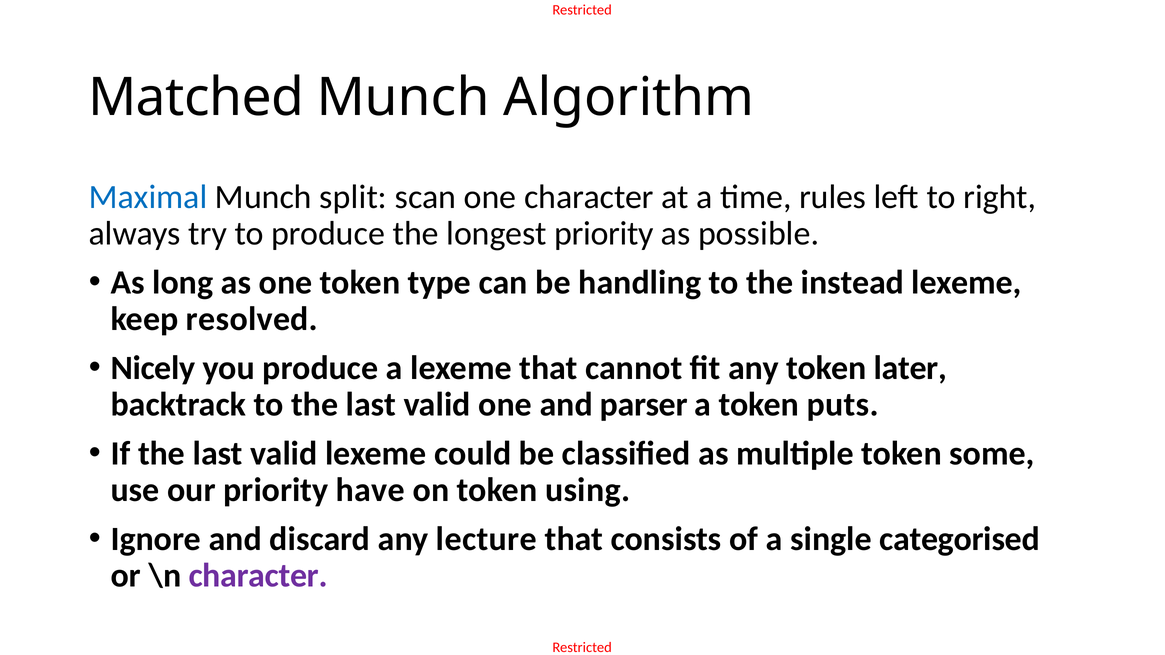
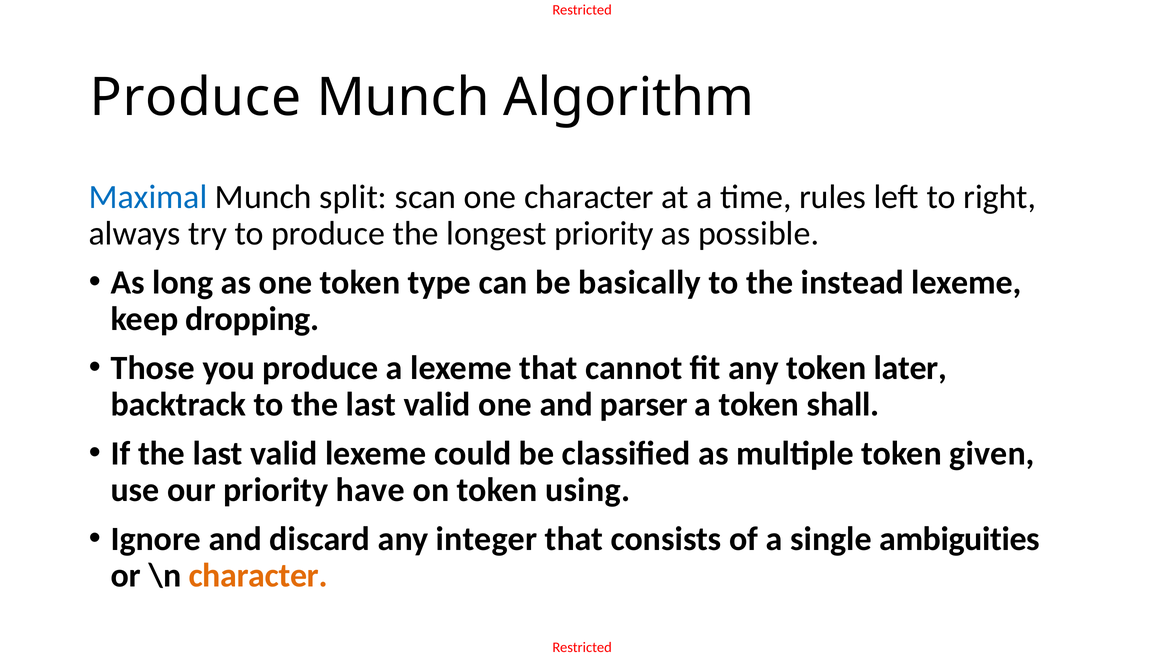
Matched: Matched -> Produce (196, 98)
handling: handling -> basically (640, 283)
resolved: resolved -> dropping (252, 319)
Nicely: Nicely -> Those (153, 368)
puts: puts -> shall (843, 405)
some: some -> given (992, 454)
lecture: lecture -> integer (486, 539)
categorised: categorised -> ambiguities (960, 539)
character colour: purple -> orange (258, 576)
